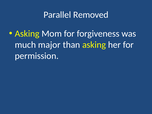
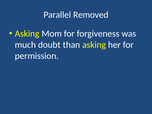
major: major -> doubt (49, 45)
